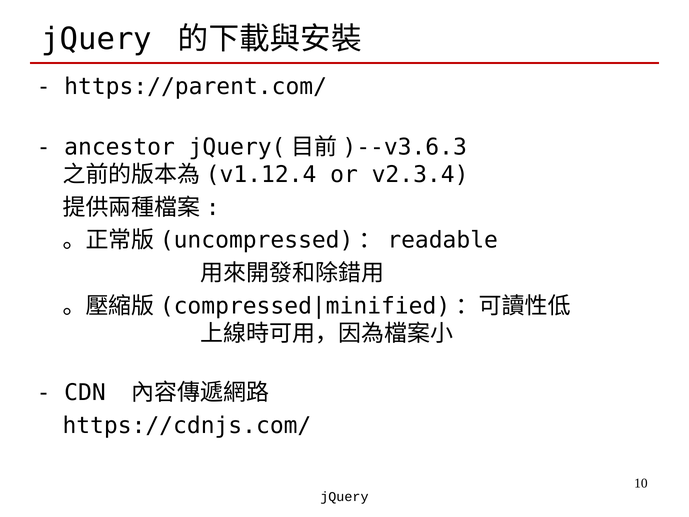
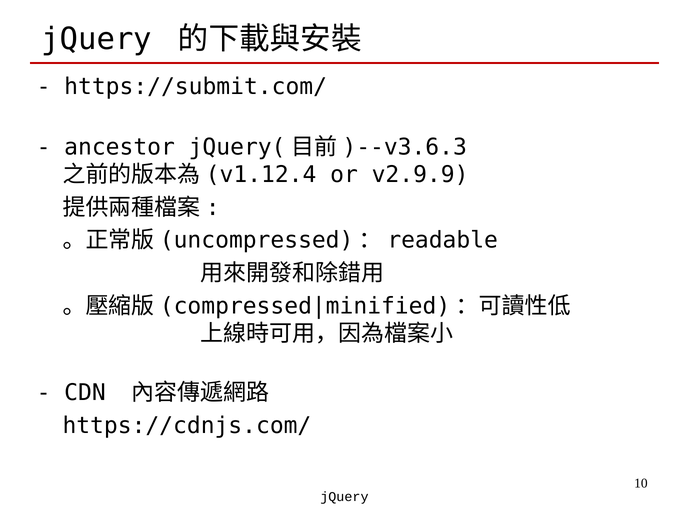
https://parent.com/: https://parent.com/ -> https://submit.com/ (196, 86)
v2.3.4: v2.3.4 -> v2.9.9 (420, 174)
